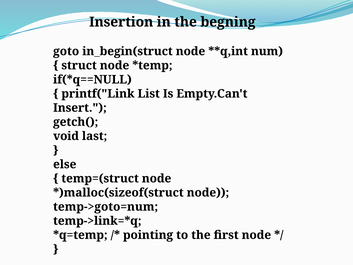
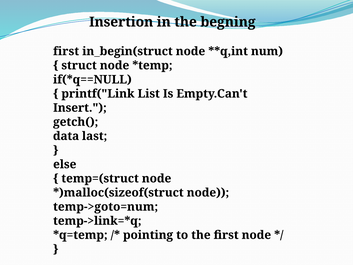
goto: goto -> first (66, 51)
void: void -> data (66, 136)
